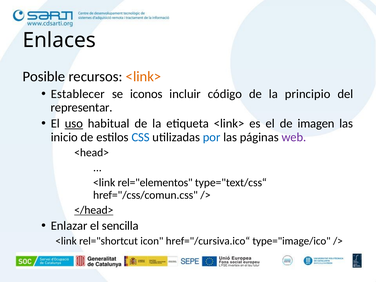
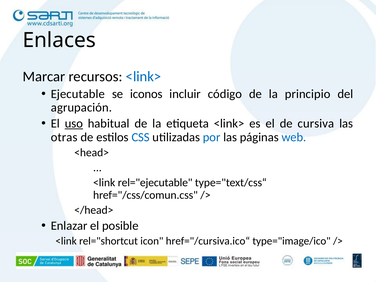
Posible: Posible -> Marcar (44, 77)
<link> colour: orange -> blue (144, 77)
Establecer: Establecer -> Ejecutable (78, 94)
representar: representar -> agrupación (81, 107)
imagen: imagen -> cursiva (316, 124)
inicio: inicio -> otras (64, 137)
web colour: purple -> blue (294, 137)
rel="elementos: rel="elementos -> rel="ejecutable (155, 183)
</head> underline: present -> none (94, 210)
sencilla: sencilla -> posible (120, 226)
